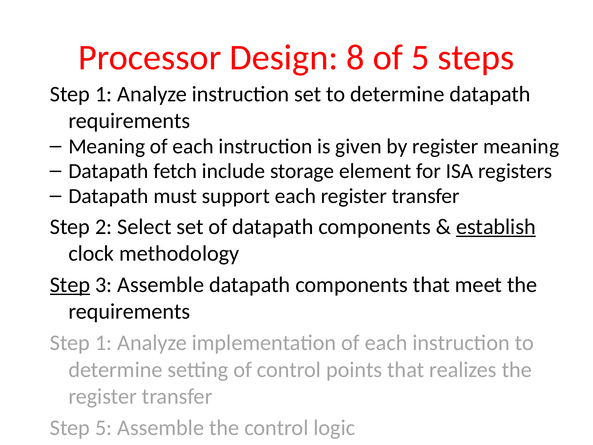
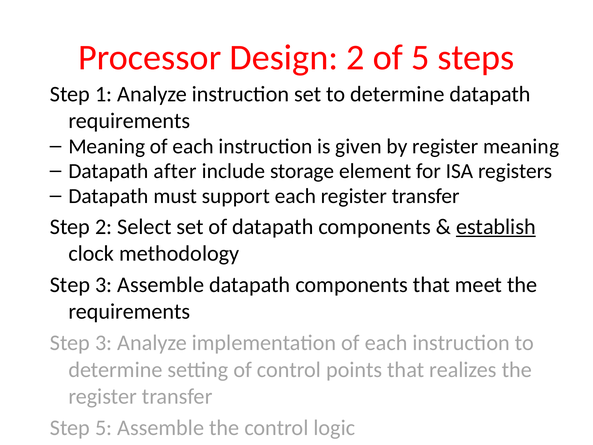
Design 8: 8 -> 2 (355, 57)
fetch: fetch -> after (175, 171)
Step underline: present -> none (70, 285)
1: 1 -> 3 (104, 343)
